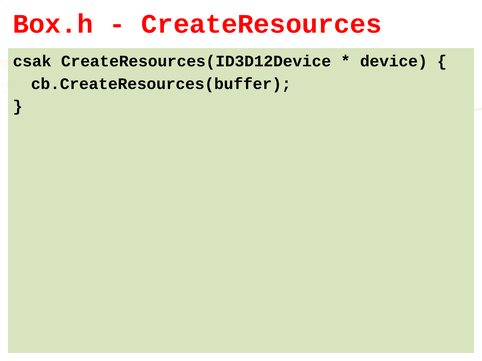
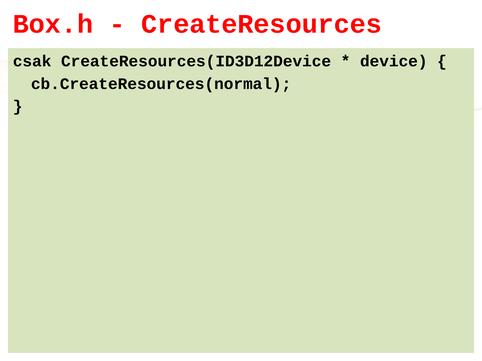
cb.CreateResources(buffer: cb.CreateResources(buffer -> cb.CreateResources(normal (161, 84)
